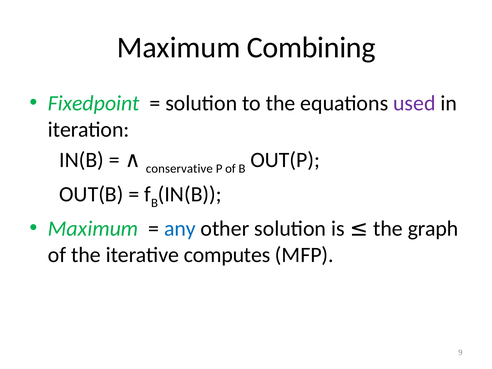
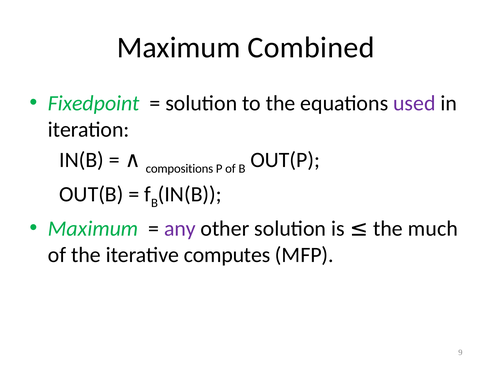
Combining: Combining -> Combined (311, 48)
conservative: conservative -> compositions (179, 169)
any colour: blue -> purple (180, 229)
graph: graph -> much (433, 229)
